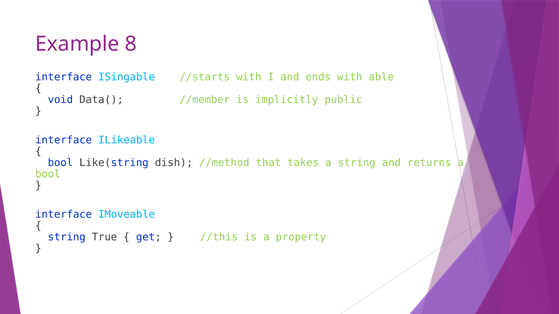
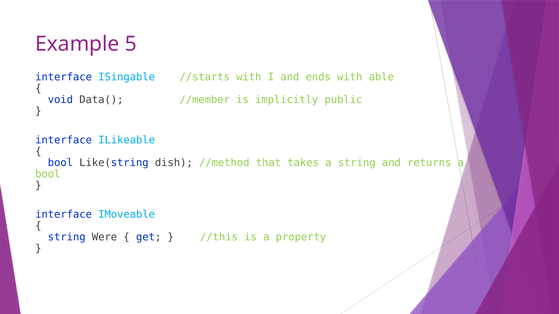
8: 8 -> 5 (131, 44)
True: True -> Were (105, 237)
